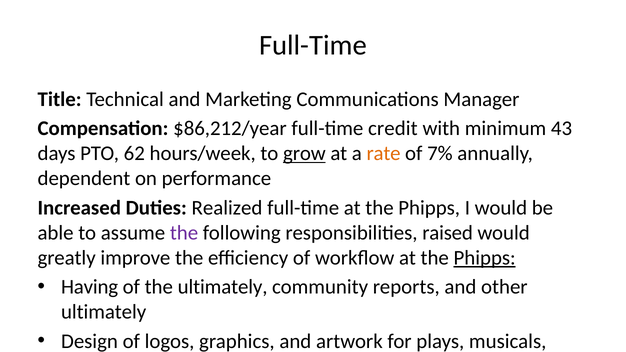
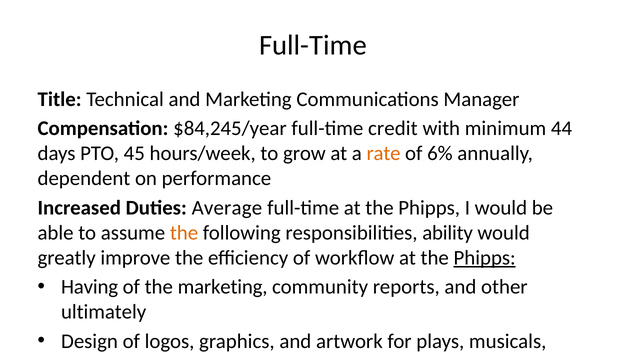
$86,212/year: $86,212/year -> $84,245/year (230, 128)
43: 43 -> 44 (562, 128)
62: 62 -> 45 (134, 154)
grow underline: present -> none (304, 154)
7%: 7% -> 6% (440, 154)
Realized: Realized -> Average (227, 208)
the colour: purple -> orange (184, 233)
raised: raised -> ability (448, 233)
the ultimately: ultimately -> marketing (223, 287)
